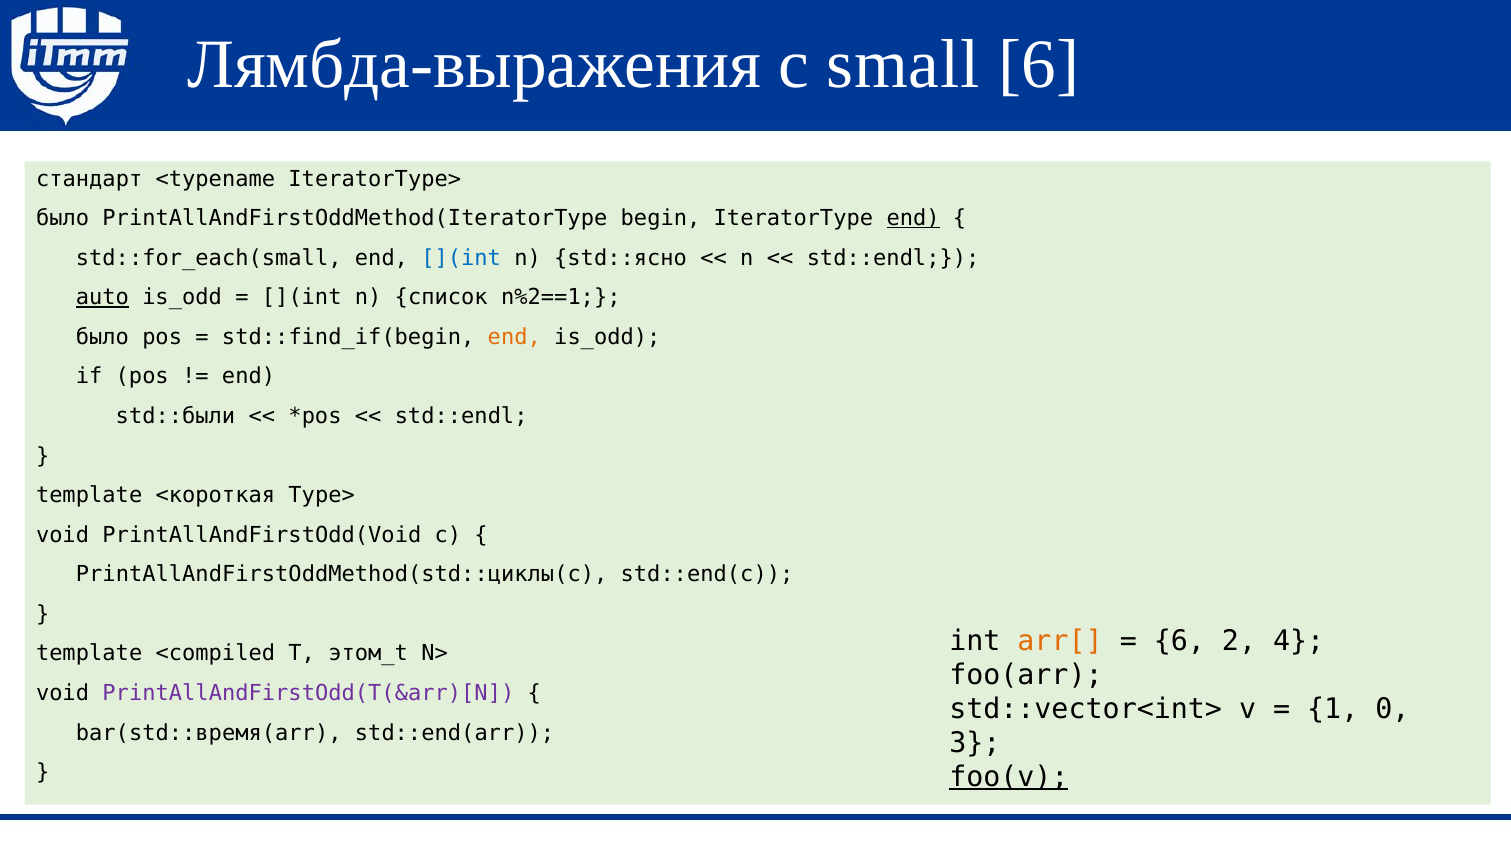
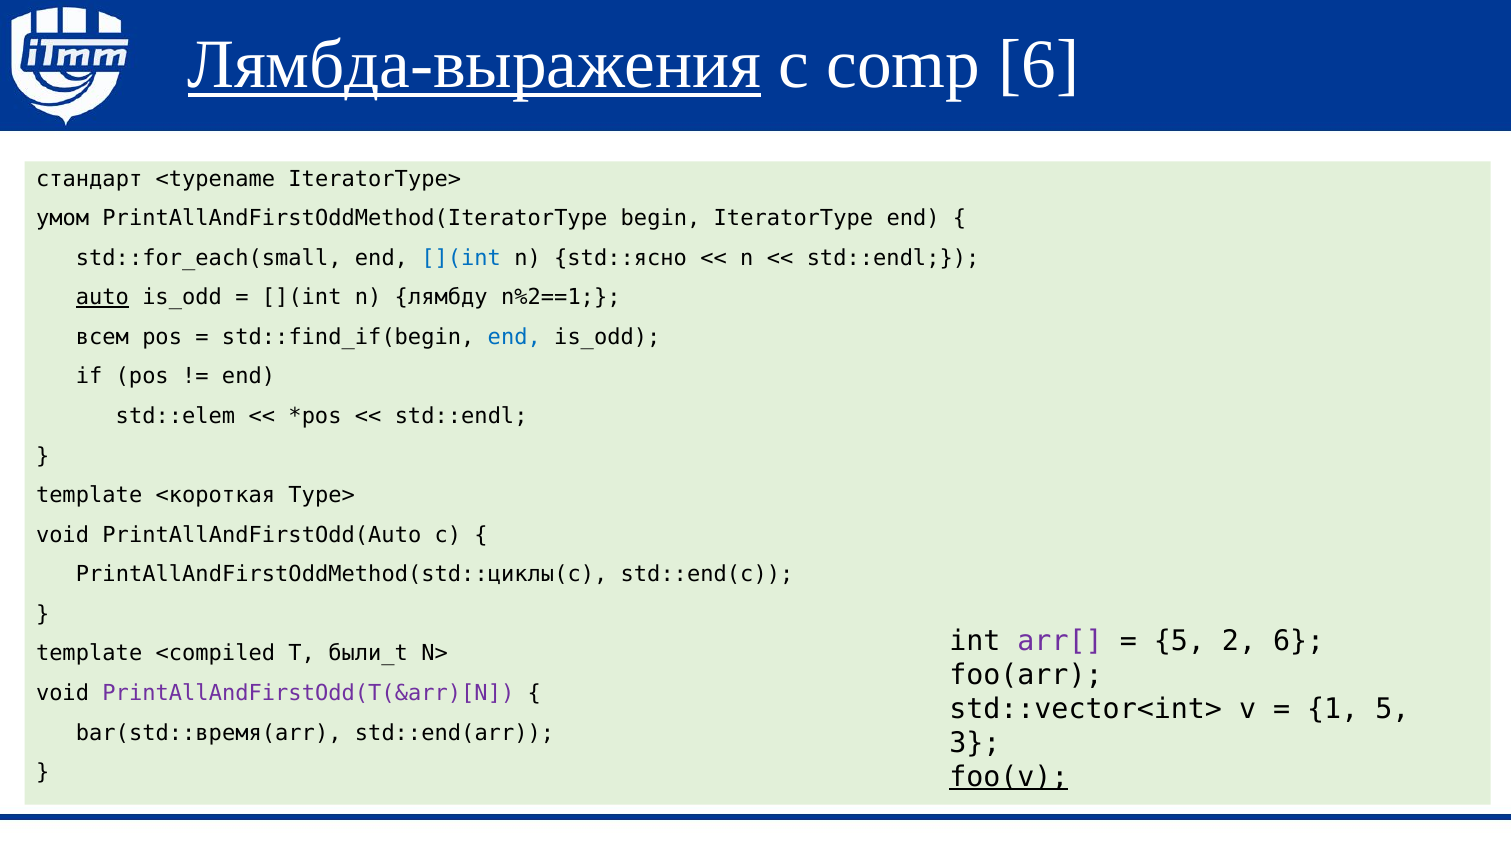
Лямбда-выражения underline: none -> present (474, 65)
small: small -> comp (903, 65)
было: было -> умом (63, 218)
end underline: present -> none (913, 218)
список: список -> лямбду (441, 297)
было: было -> всем (102, 337)
end colour: orange -> blue (514, 337)
std::были: std::были -> std::elem (175, 416)
PrintAllAndFirstOdd(Void: PrintAllAndFirstOdd(Void -> PrintAllAndFirstOdd(Auto (262, 535)
arr[ colour: orange -> purple (1060, 641)
6: 6 -> 5 (1179, 641)
2 4: 4 -> 6 (1299, 641)
этом_t: этом_t -> были_t (368, 654)
1 0: 0 -> 5 (1392, 709)
